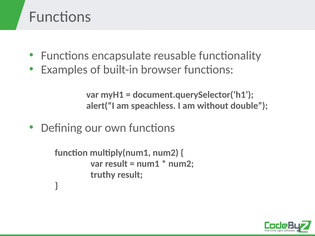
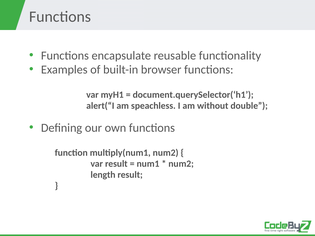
truthy: truthy -> length (103, 175)
